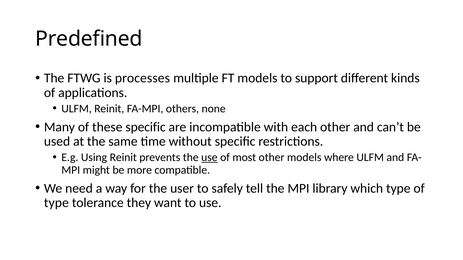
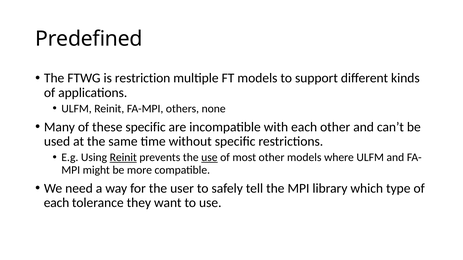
processes: processes -> restriction (143, 78)
Reinit underline: none -> present (123, 158)
type: type -> each (57, 203)
